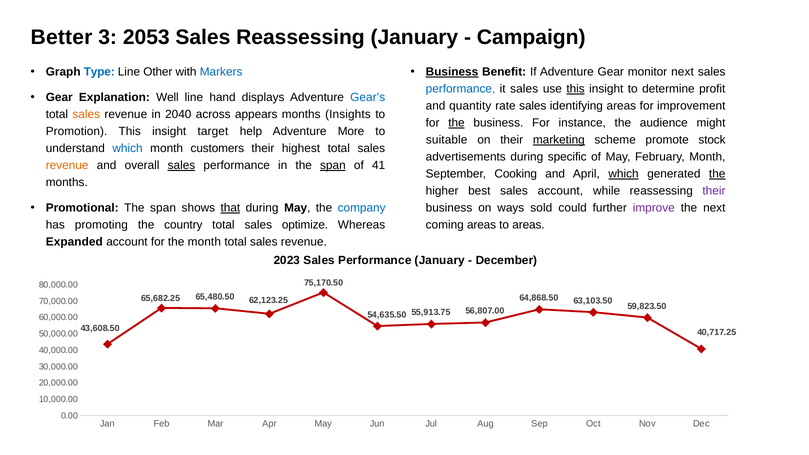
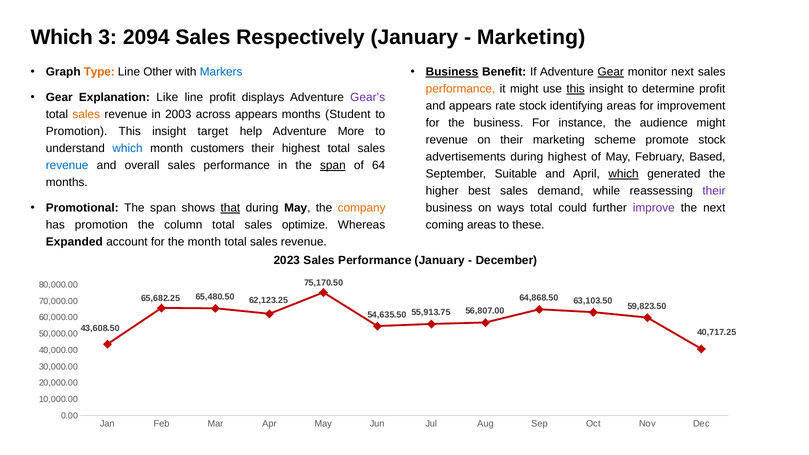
Better: Better -> Which (62, 37)
2053: 2053 -> 2094 (146, 37)
Sales Reassessing: Reassessing -> Respectively (300, 37)
Campaign: Campaign -> Marketing (531, 37)
Gear underline: none -> present (611, 72)
Type colour: blue -> orange (99, 72)
performance colour: blue -> orange (460, 89)
it sales: sales -> might (524, 89)
Well: Well -> Like (167, 97)
line hand: hand -> profit (222, 97)
Gear’s colour: blue -> purple (368, 97)
and quantity: quantity -> appears (470, 106)
rate sales: sales -> stock (533, 106)
2040: 2040 -> 2003 (178, 114)
Insights: Insights -> Student (348, 114)
the underline: present -> none (456, 123)
suitable: suitable -> revenue (447, 140)
marketing underline: present -> none (559, 140)
during specific: specific -> highest (567, 157)
February Month: Month -> Based (707, 157)
revenue colour: orange -> blue (67, 165)
sales underline: present -> none (181, 165)
41: 41 -> 64 (379, 165)
Cooking: Cooking -> Suitable (516, 174)
the underline: present -> none (717, 174)
sales account: account -> demand (560, 191)
company colour: blue -> orange (362, 208)
ways sold: sold -> total (541, 208)
has promoting: promoting -> promotion (101, 225)
country: country -> column (183, 225)
to areas: areas -> these (528, 225)
